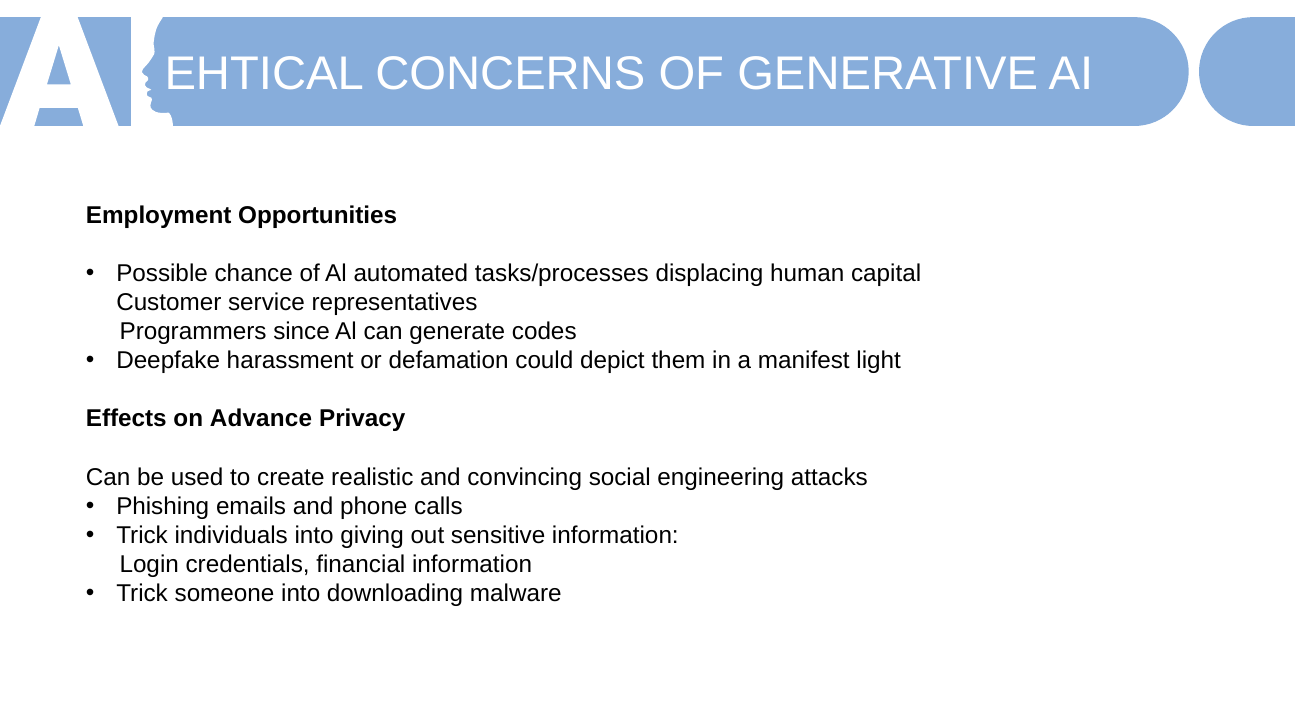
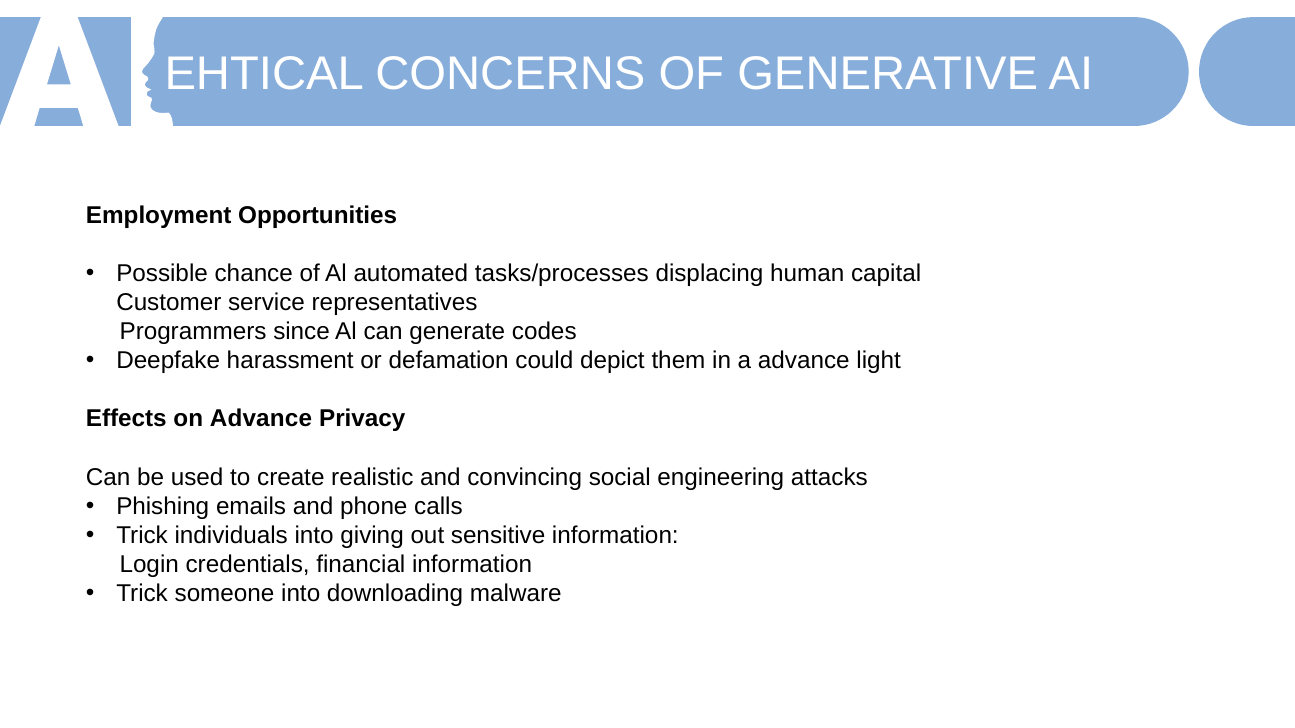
a manifest: manifest -> advance (804, 361)
